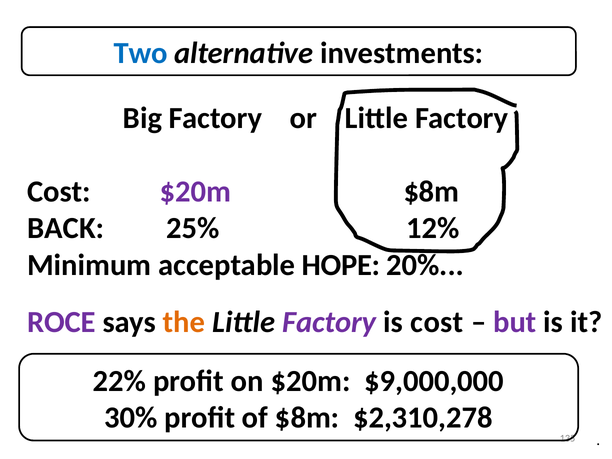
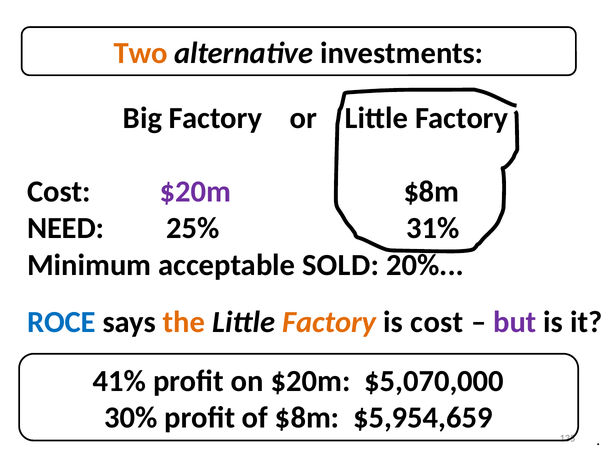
Two colour: blue -> orange (141, 53)
BACK: BACK -> NEED (66, 228)
12%: 12% -> 31% (433, 228)
HOPE: HOPE -> SOLD (341, 265)
ROCE colour: purple -> blue (62, 322)
Factory colour: purple -> orange (329, 322)
22%: 22% -> 41% (120, 381)
$9,000,000: $9,000,000 -> $5,070,000 (434, 381)
$2,310,278: $2,310,278 -> $5,954,659 (423, 418)
